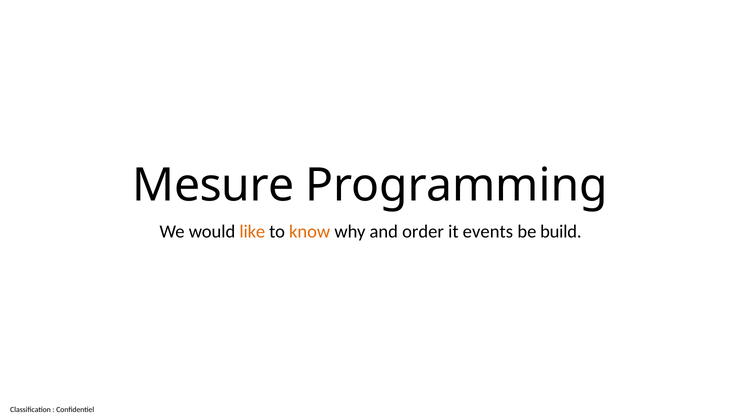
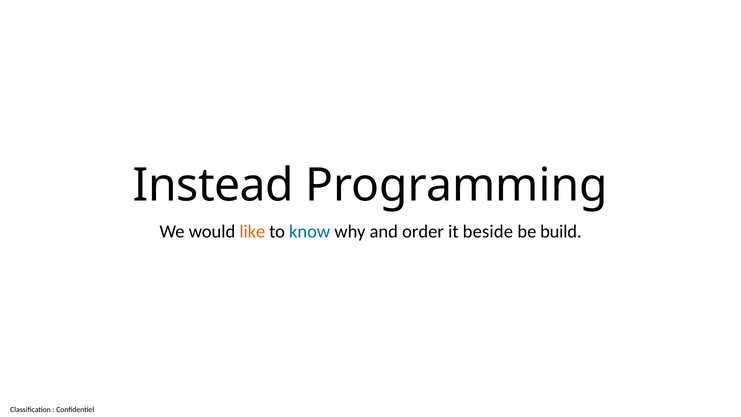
Mesure: Mesure -> Instead (213, 185)
know colour: orange -> blue (310, 232)
events: events -> beside (488, 232)
